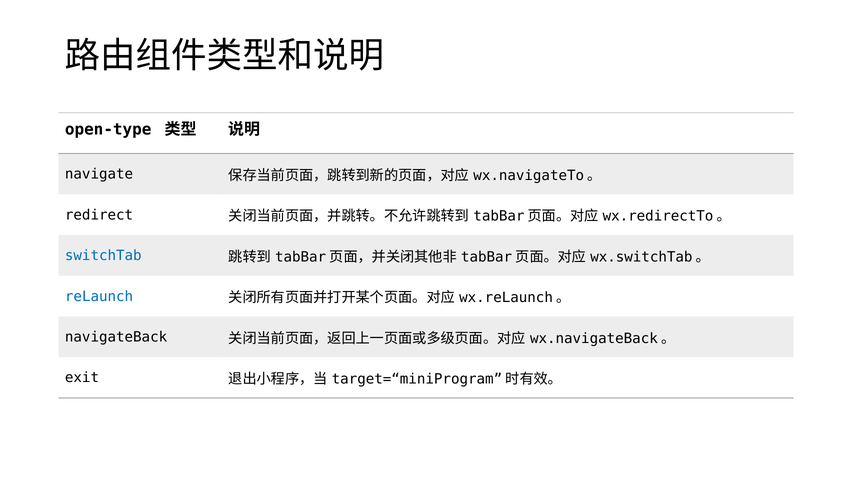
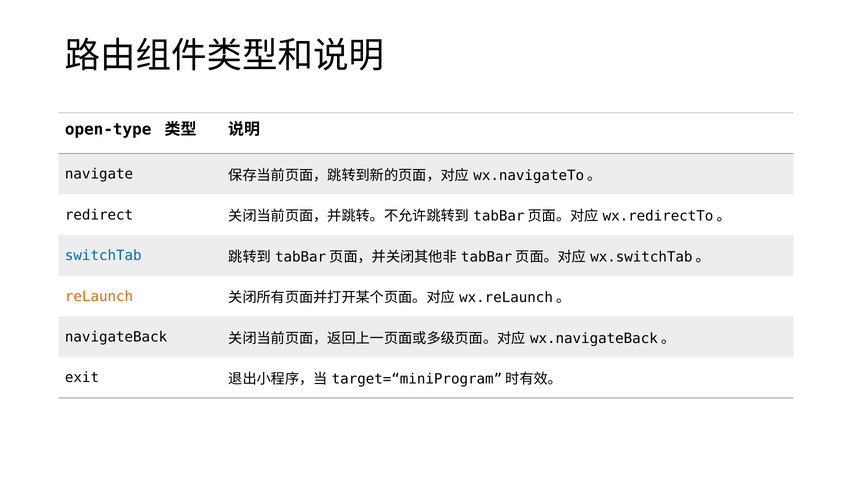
reLaunch colour: blue -> orange (99, 297)
